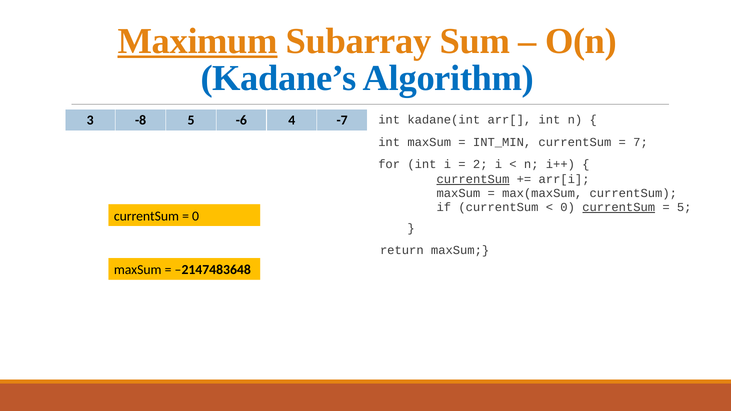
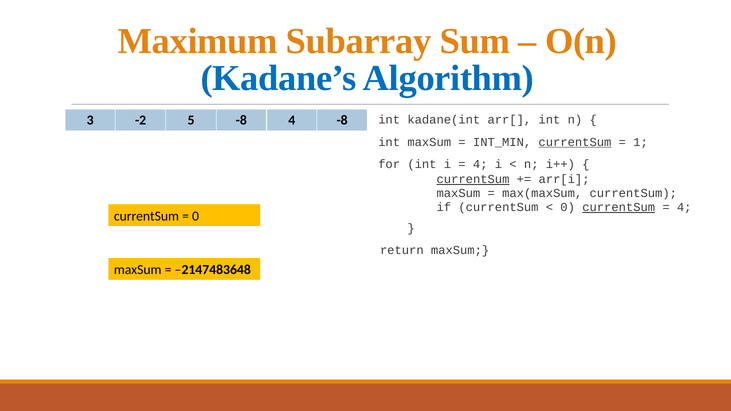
Maximum underline: present -> none (198, 41)
-8: -8 -> -2 (141, 120)
5 -6: -6 -> -8 (241, 120)
4 -7: -7 -> -8 (342, 120)
currentSum underline: none -> present (575, 142)
7: 7 -> 1 (641, 142)
2: 2 -> 4 (480, 164)
5: 5 -> 4 (684, 207)
